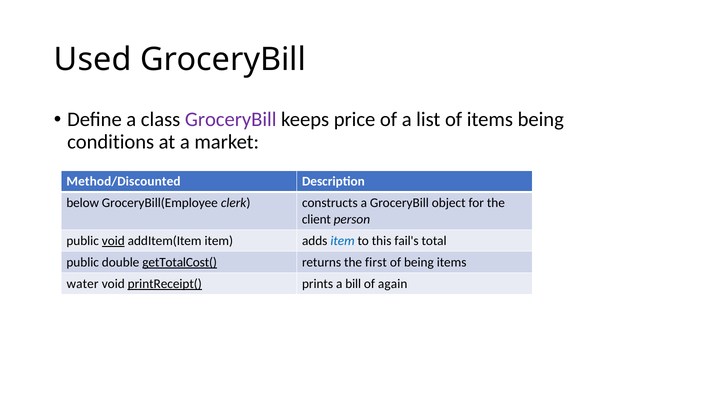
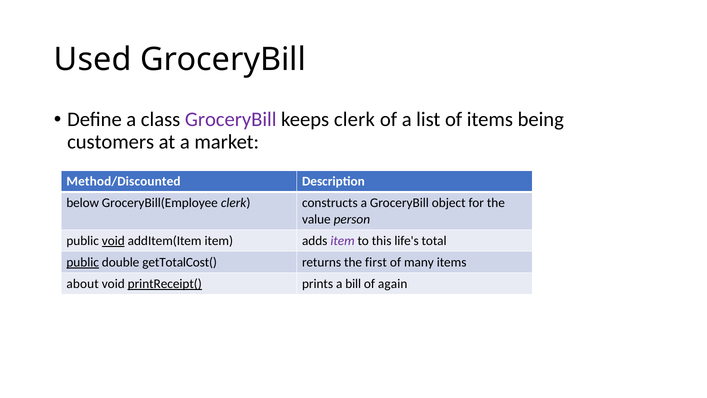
keeps price: price -> clerk (354, 119)
conditions: conditions -> customers (111, 142)
client: client -> value (316, 219)
item colour: blue -> purple (343, 241)
fail's: fail's -> life's (407, 241)
public underline: none -> present (83, 262)
getTotalCost( underline: present -> none (180, 262)
of being: being -> many (419, 262)
water: water -> about (83, 284)
